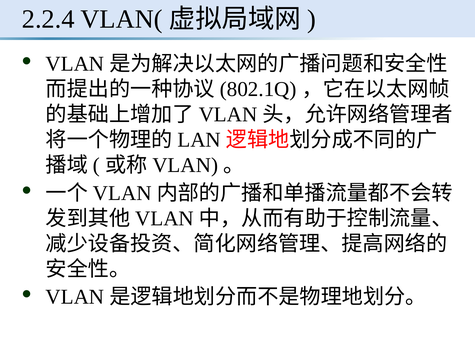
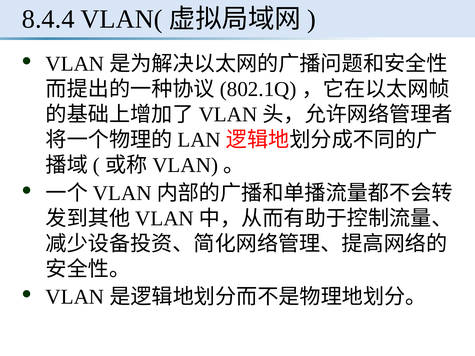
2.2.4: 2.2.4 -> 8.4.4 (48, 19)
